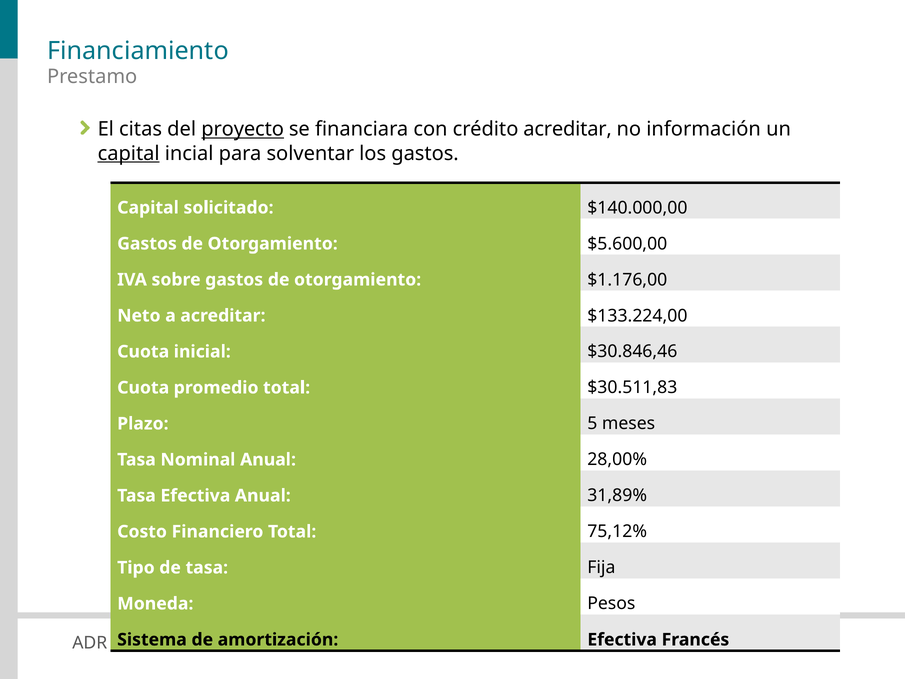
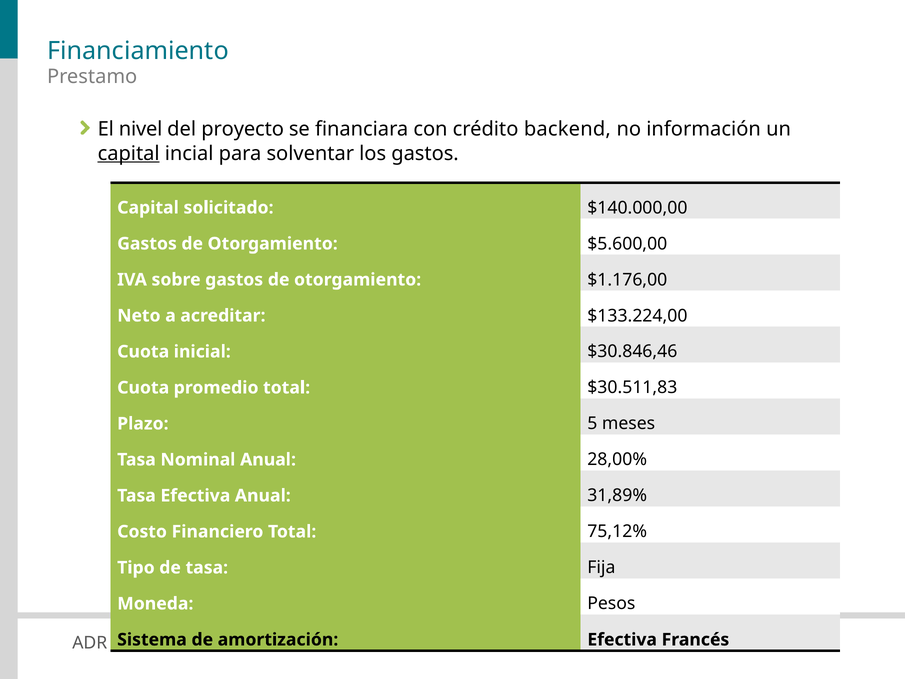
citas: citas -> nivel (141, 129)
proyecto underline: present -> none (243, 129)
crédito acreditar: acreditar -> backend (567, 129)
